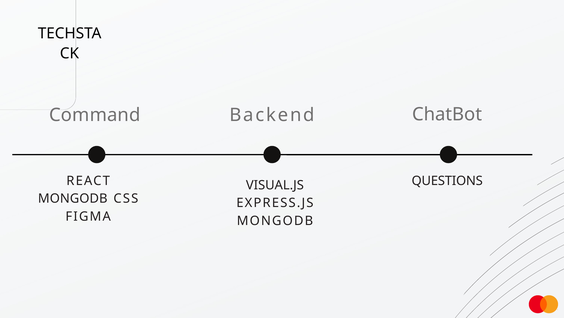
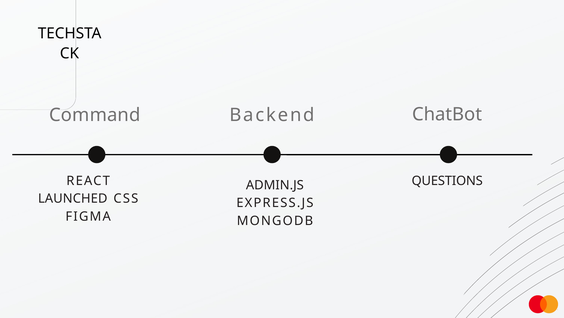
VISUAL.JS: VISUAL.JS -> ADMIN.JS (275, 185)
MONGODB: MONGODB -> LAUNCHED (73, 198)
